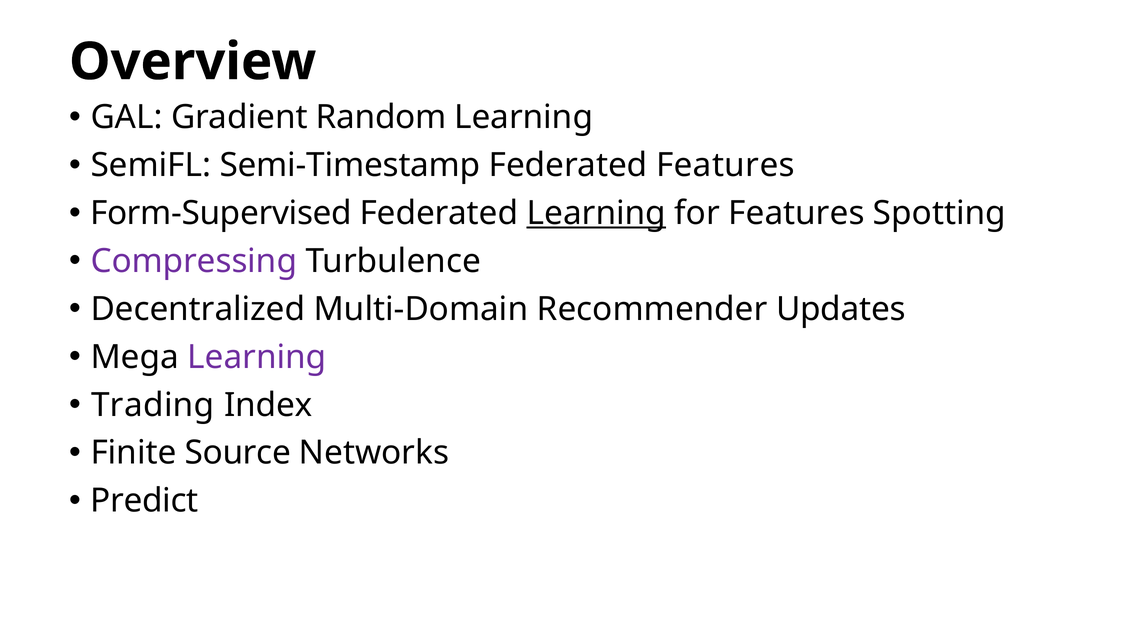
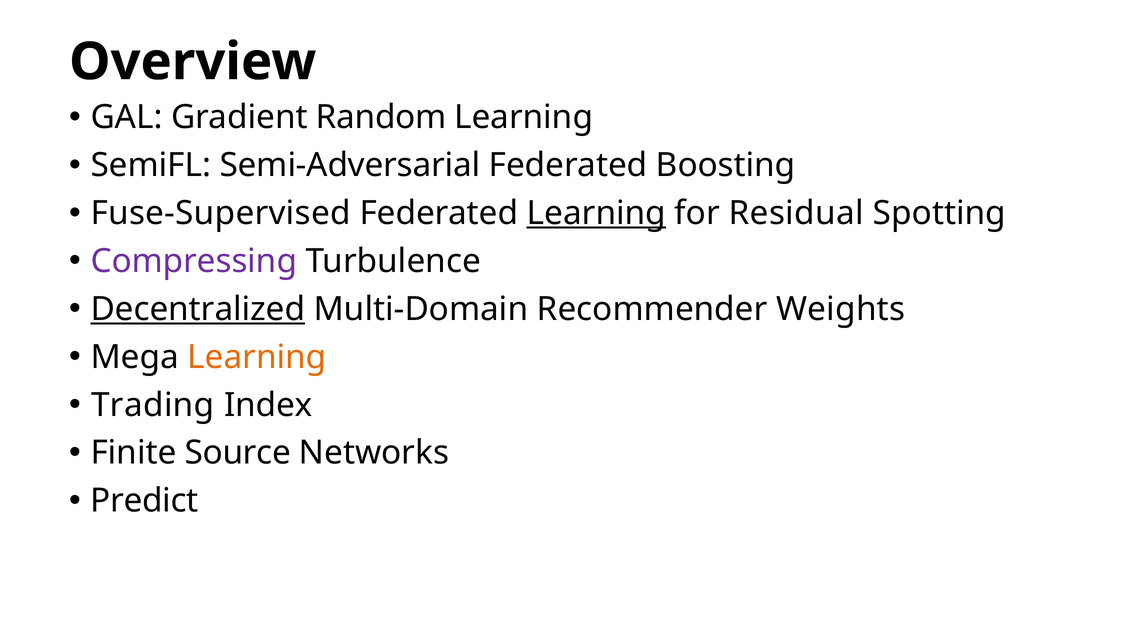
Semi-Timestamp: Semi-Timestamp -> Semi-Adversarial (350, 165)
Federated Features: Features -> Boosting (726, 165)
Form-Supervised: Form-Supervised -> Fuse-Supervised (221, 213)
for Features: Features -> Residual (796, 213)
Decentralized underline: none -> present (198, 309)
Updates: Updates -> Weights (841, 309)
Learning colour: purple -> orange (257, 357)
